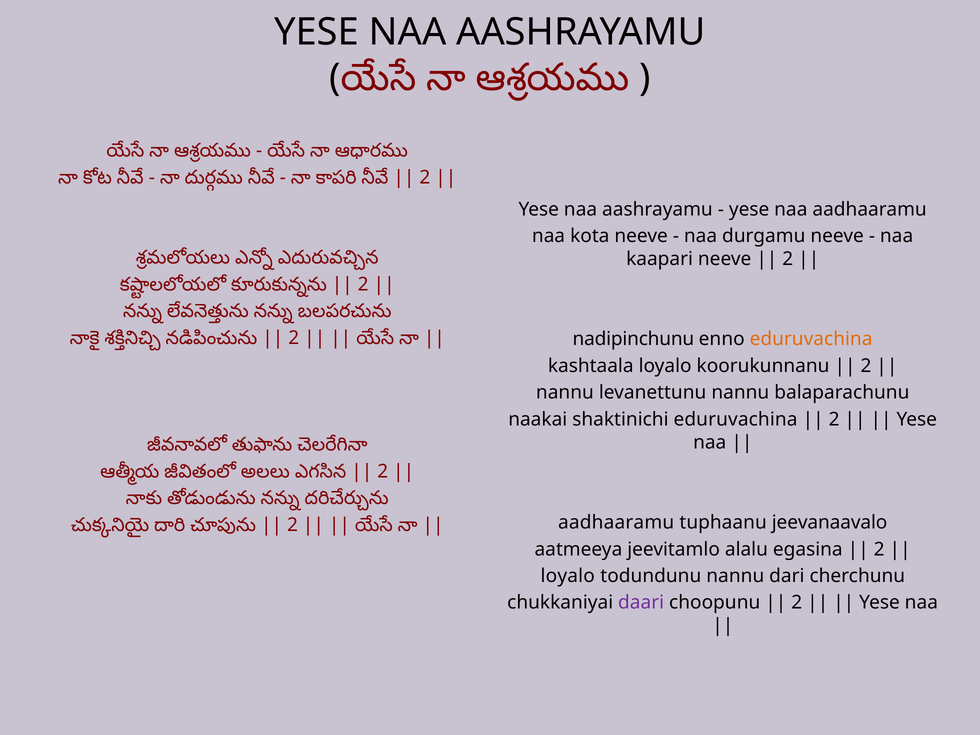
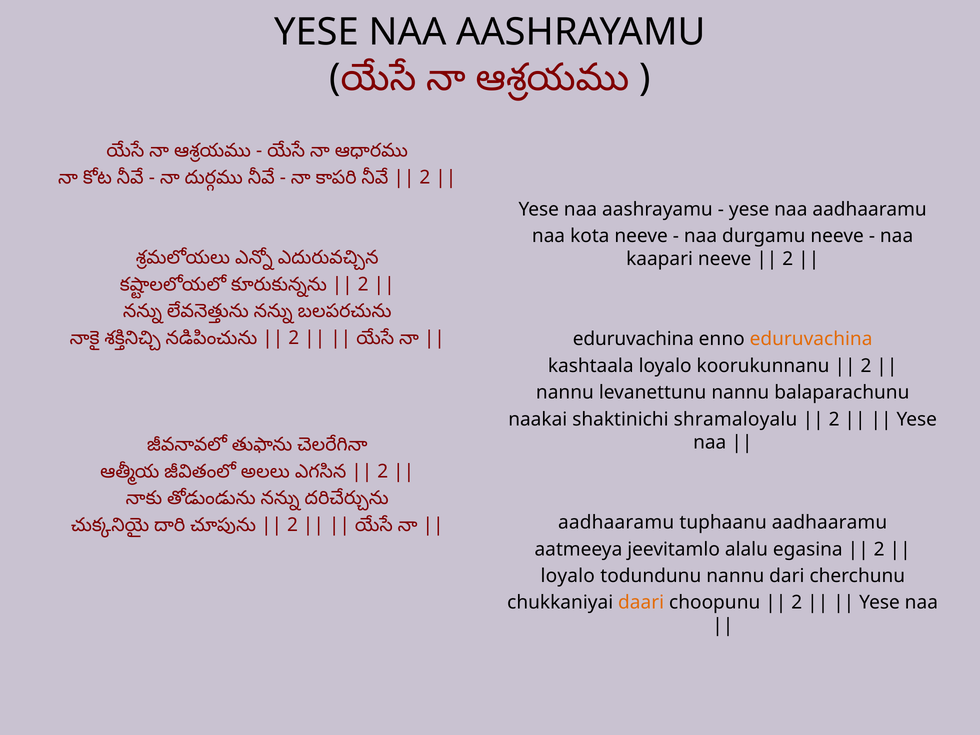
nadipinchunu: nadipinchunu -> eduruvachina (633, 339)
shaktinichi eduruvachina: eduruvachina -> shramaloyalu (735, 419)
tuphaanu jeevanaavalo: jeevanaavalo -> aadhaaramu (830, 522)
daari colour: purple -> orange (641, 603)
